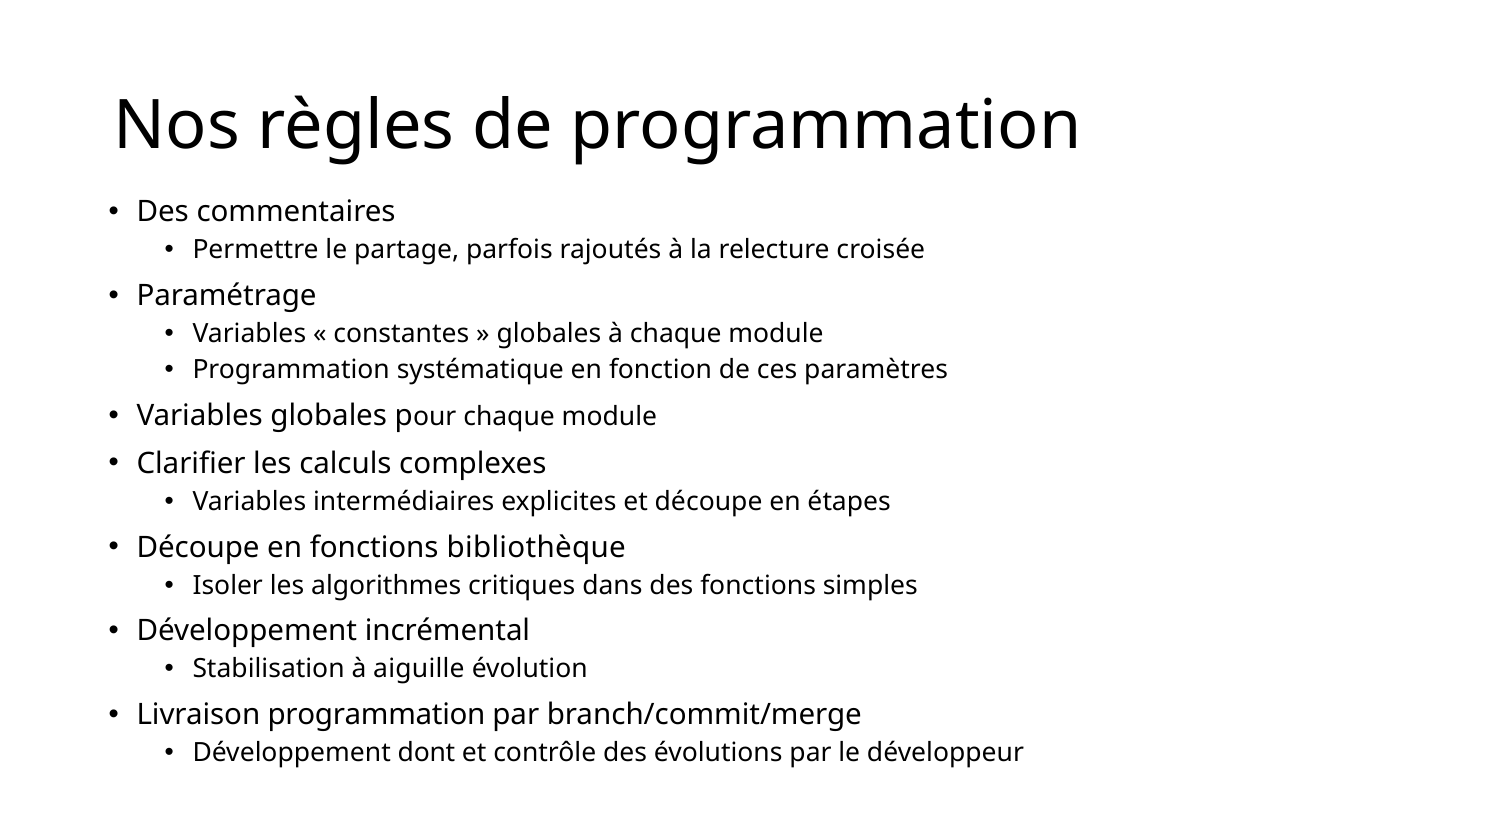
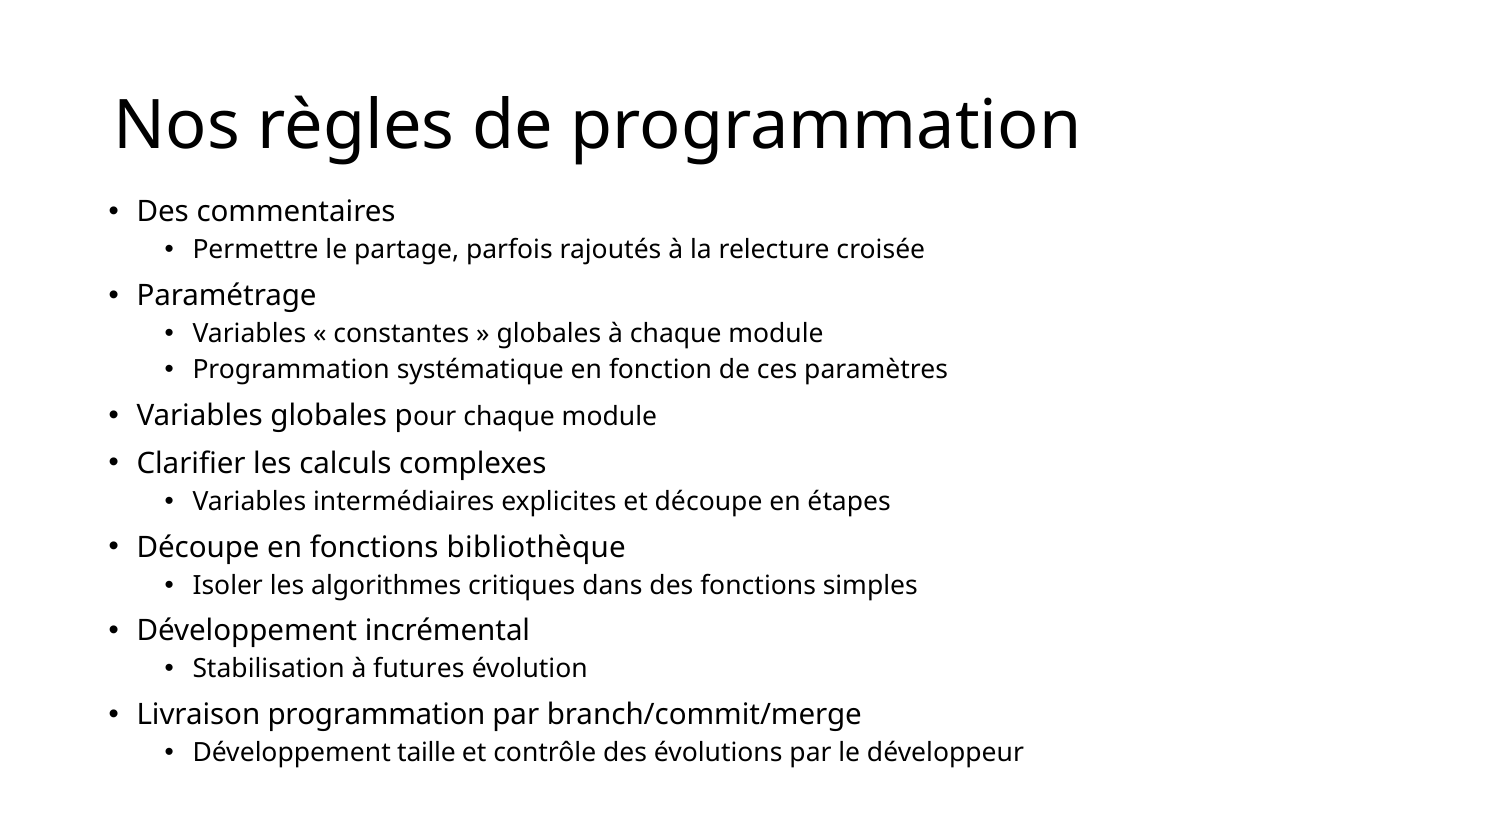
aiguille: aiguille -> futures (419, 669)
dont: dont -> taille (426, 753)
